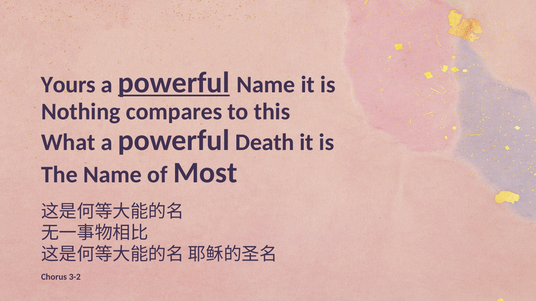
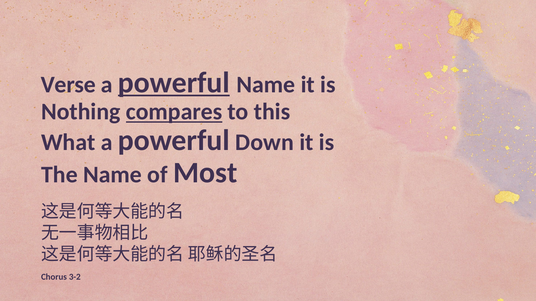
Yours: Yours -> Verse (68, 85)
compares underline: none -> present (174, 112)
Death: Death -> Down (265, 143)
